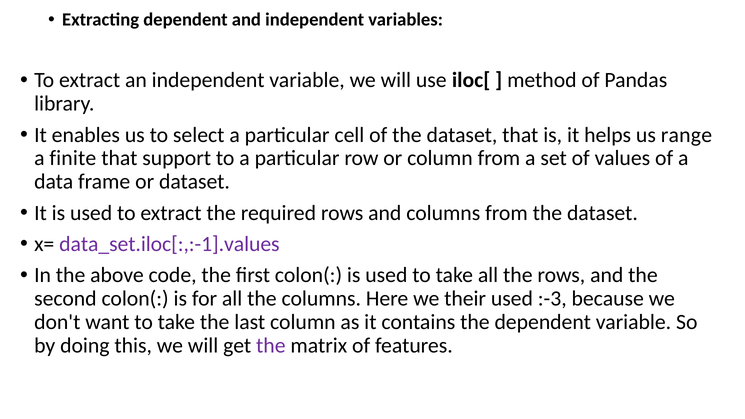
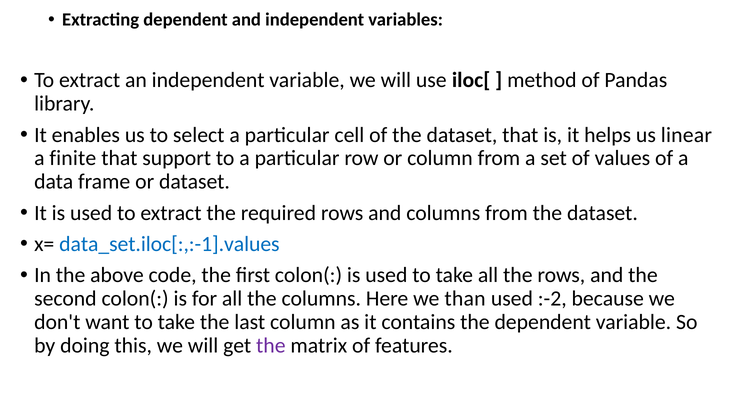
range: range -> linear (686, 135)
data_set.iloc[:,:-1].values colour: purple -> blue (169, 244)
their: their -> than (465, 299)
:-3: :-3 -> :-2 (552, 299)
